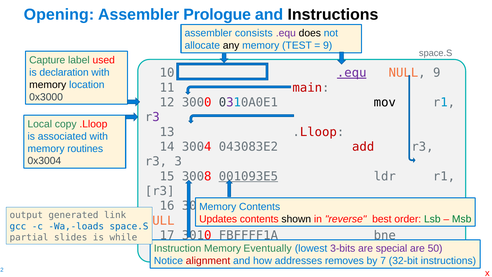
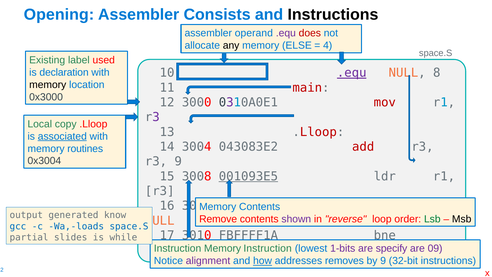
Prologue: Prologue -> Consists (217, 15)
consists: consists -> operand (254, 33)
does colour: black -> red (310, 33)
TEST: TEST -> ELSE (297, 46)
9: 9 -> 4 (328, 46)
Capture: Capture -> Existing (47, 60)
NULL 9: 9 -> 8 (437, 73)
mov colour: black -> red (385, 102)
associated underline: none -> present (62, 136)
r3 3: 3 -> 9 (178, 161)
link: link -> know (115, 215)
Updates: Updates -> Remove (218, 219)
shown colour: black -> purple (296, 219)
best: best -> loop (382, 219)
Msb colour: green -> black (462, 219)
Memory Eventually: Eventually -> Instruction (268, 248)
3-bits: 3-bits -> 1-bits (343, 248)
special: special -> specify (392, 248)
50: 50 -> 09 (435, 248)
alignment colour: red -> purple (208, 261)
how underline: none -> present (263, 261)
by 7: 7 -> 9 (383, 261)
